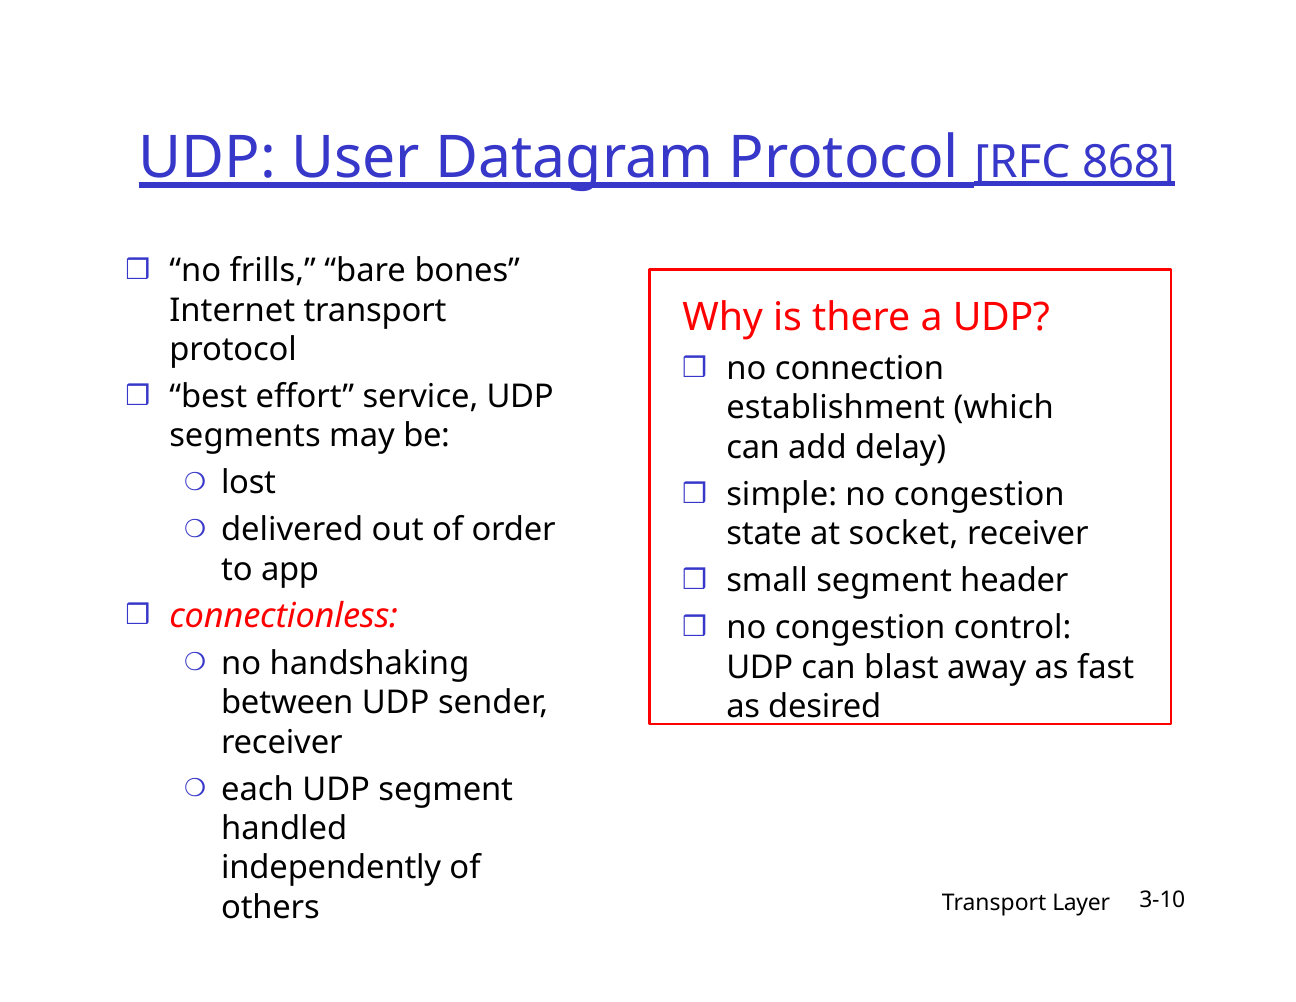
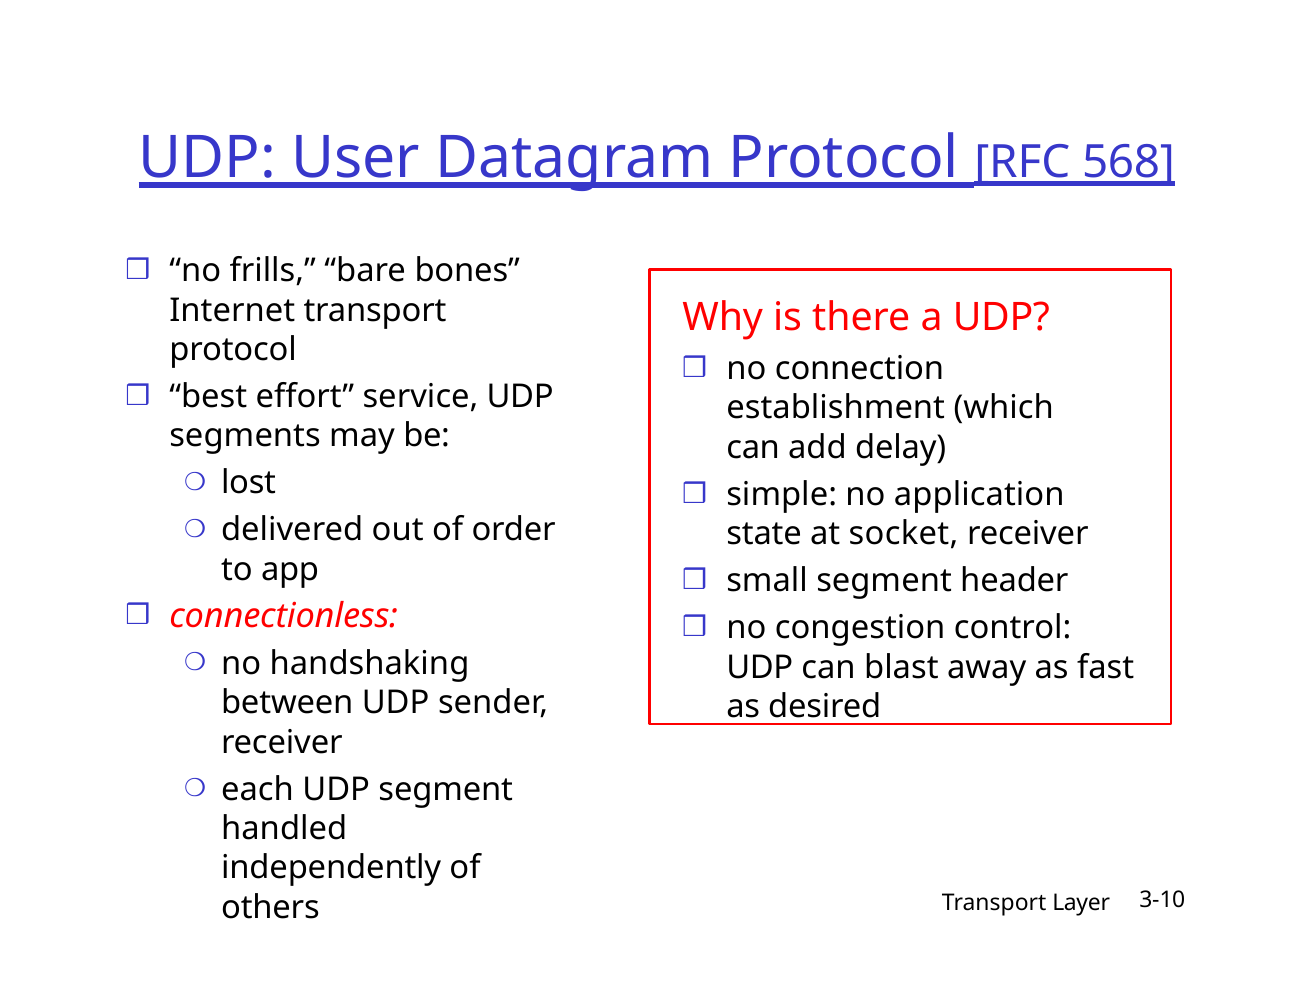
868: 868 -> 568 (1128, 163)
simple no congestion: congestion -> application (979, 494)
